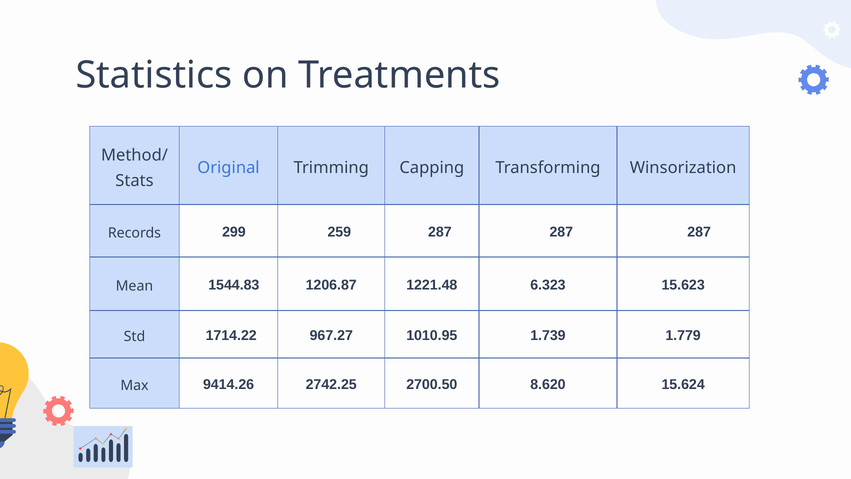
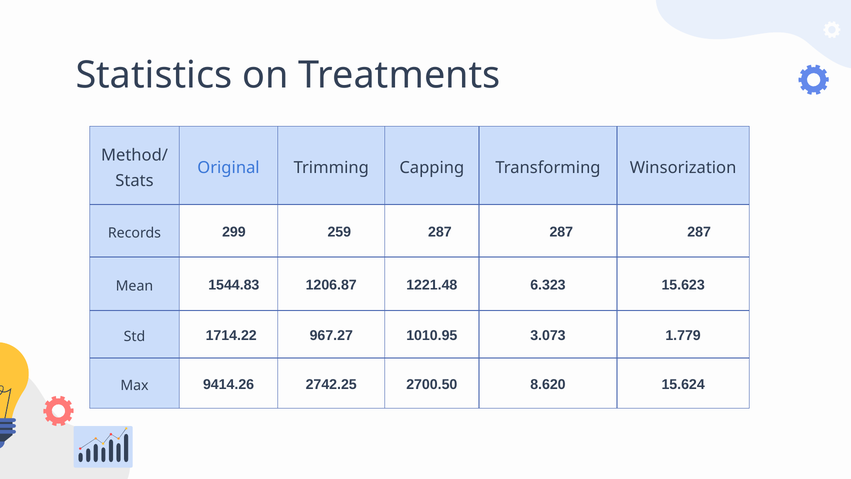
1.739: 1.739 -> 3.073 (548, 336)
